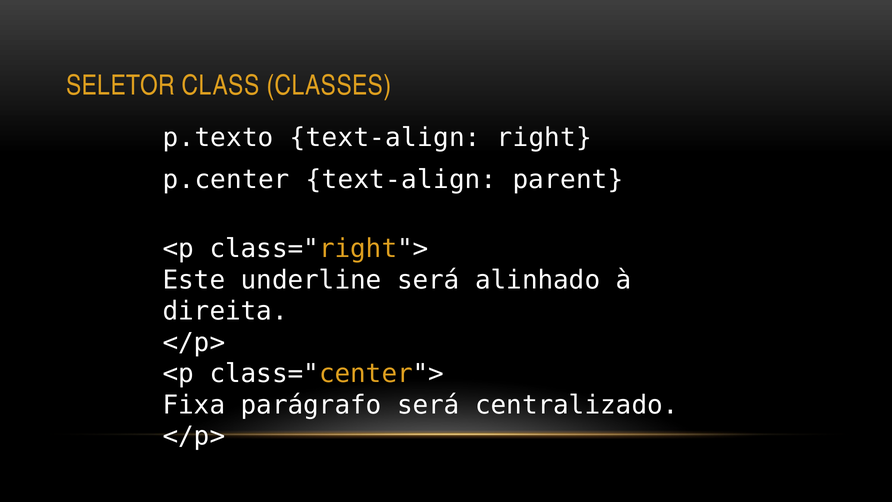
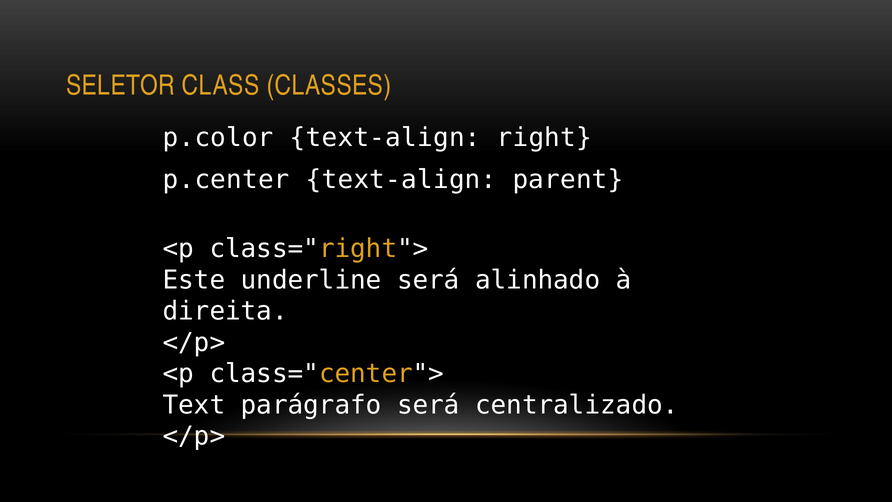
p.texto: p.texto -> p.color (218, 138)
Fixa: Fixa -> Text (194, 405)
